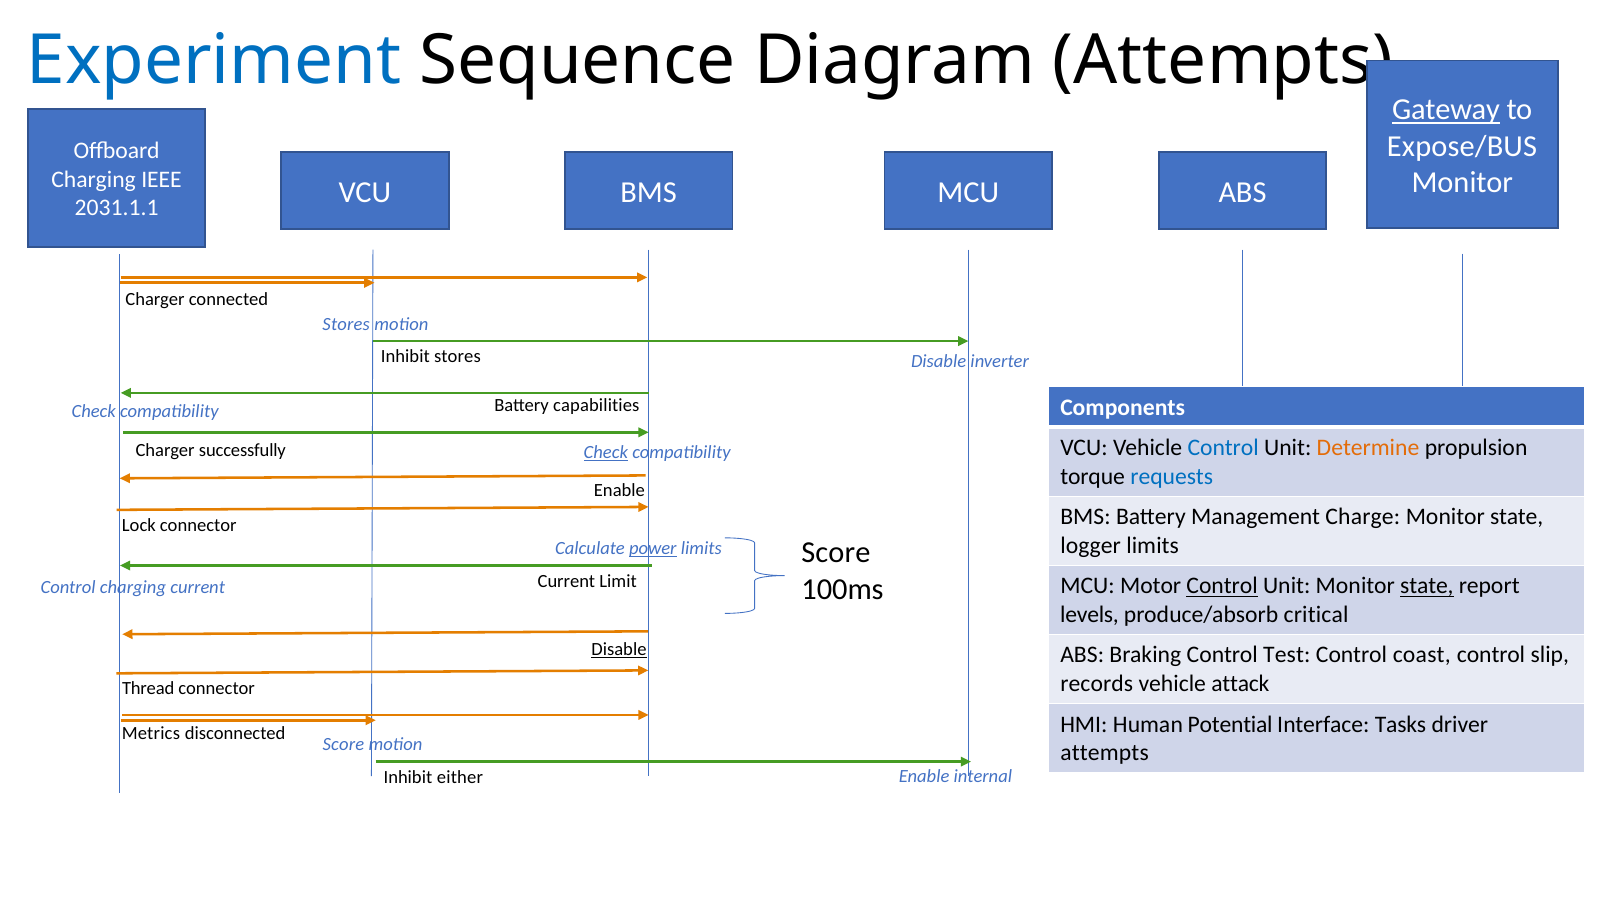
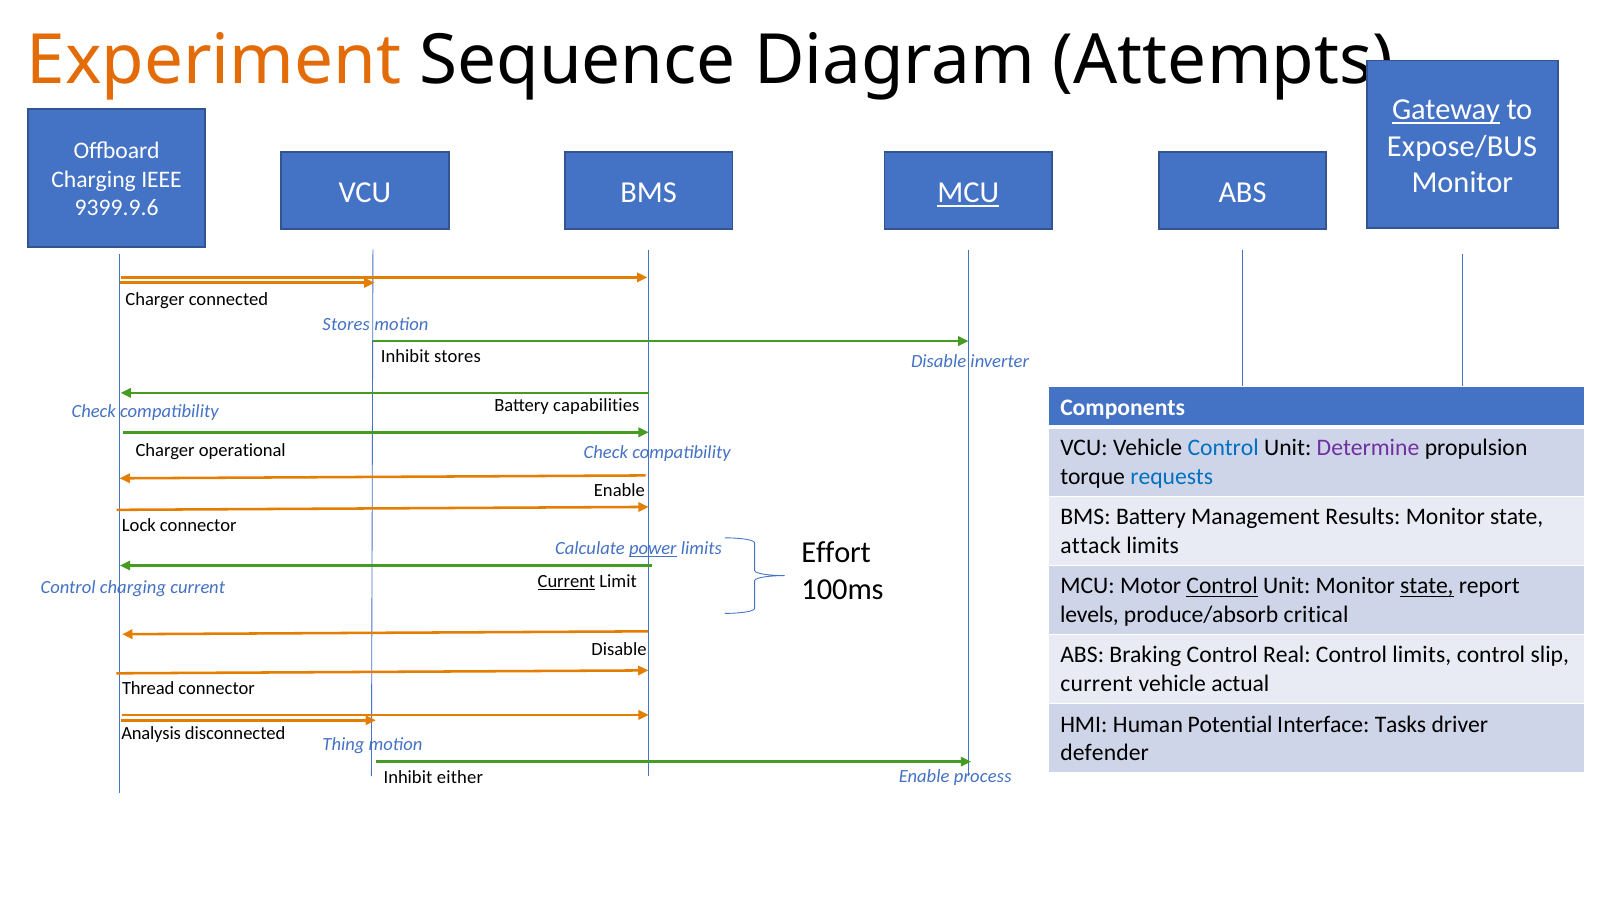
Experiment colour: blue -> orange (214, 60)
MCU underline: none -> present (968, 192)
2031.1.1: 2031.1.1 -> 9399.9.6 (117, 208)
Determine colour: orange -> purple (1368, 448)
successfully: successfully -> operational (242, 450)
Check underline: present -> none (606, 452)
Charge: Charge -> Results (1363, 517)
logger: logger -> attack (1091, 545)
Score: Score -> Effort (836, 552)
Current underline: none -> present (566, 581)
Disable underline: present -> none (619, 649)
Test: Test -> Real (1287, 655)
Control coast: coast -> limits (1422, 655)
records: records -> current (1097, 683)
attack: attack -> actual (1240, 683)
Metrics: Metrics -> Analysis (151, 733)
Score: Score -> Thing (343, 744)
attempts: attempts -> defender (1105, 752)
internal: internal -> process (983, 776)
